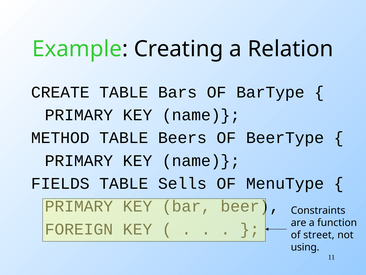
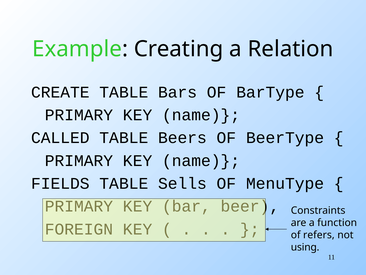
METHOD: METHOD -> CALLED (60, 138)
street: street -> refers (319, 235)
